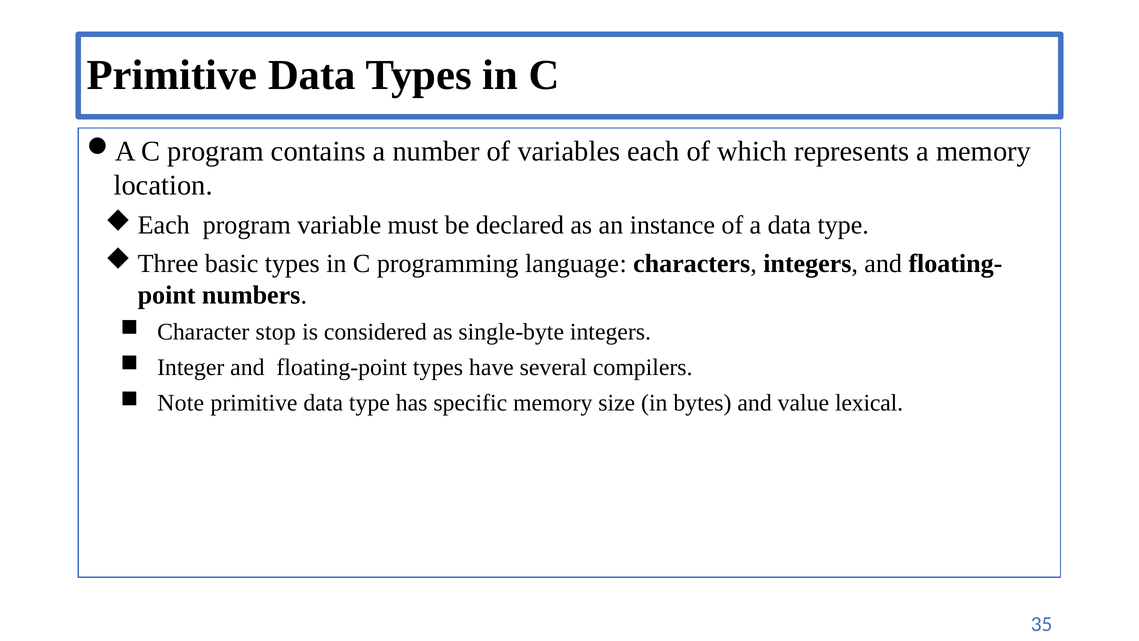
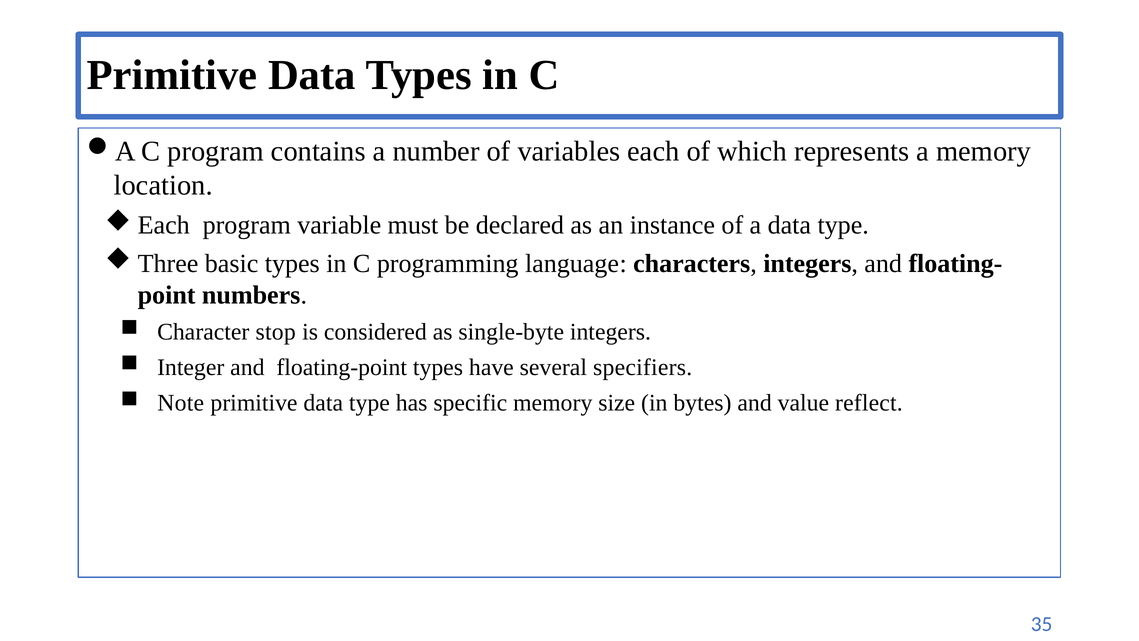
compilers: compilers -> specifiers (643, 367)
lexical: lexical -> reflect (869, 403)
